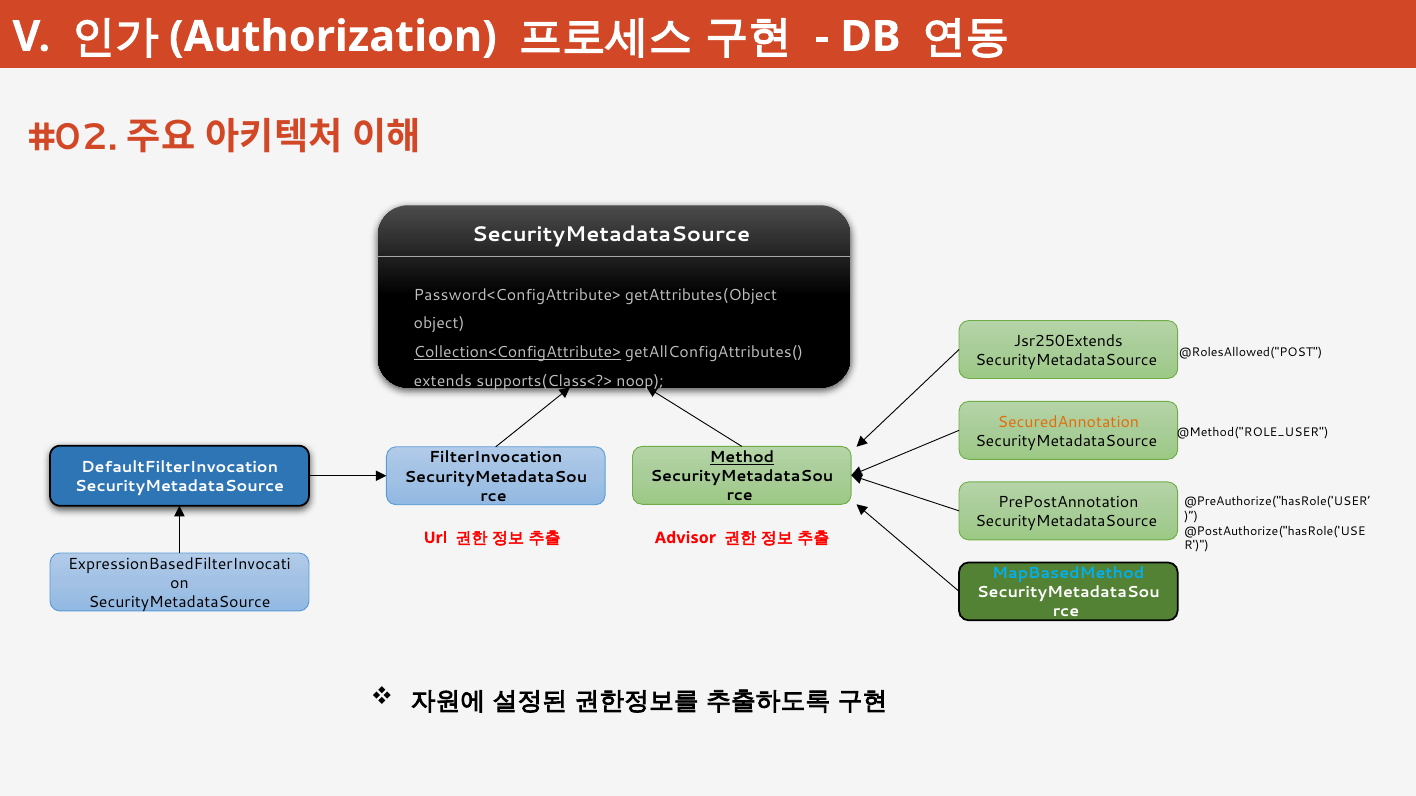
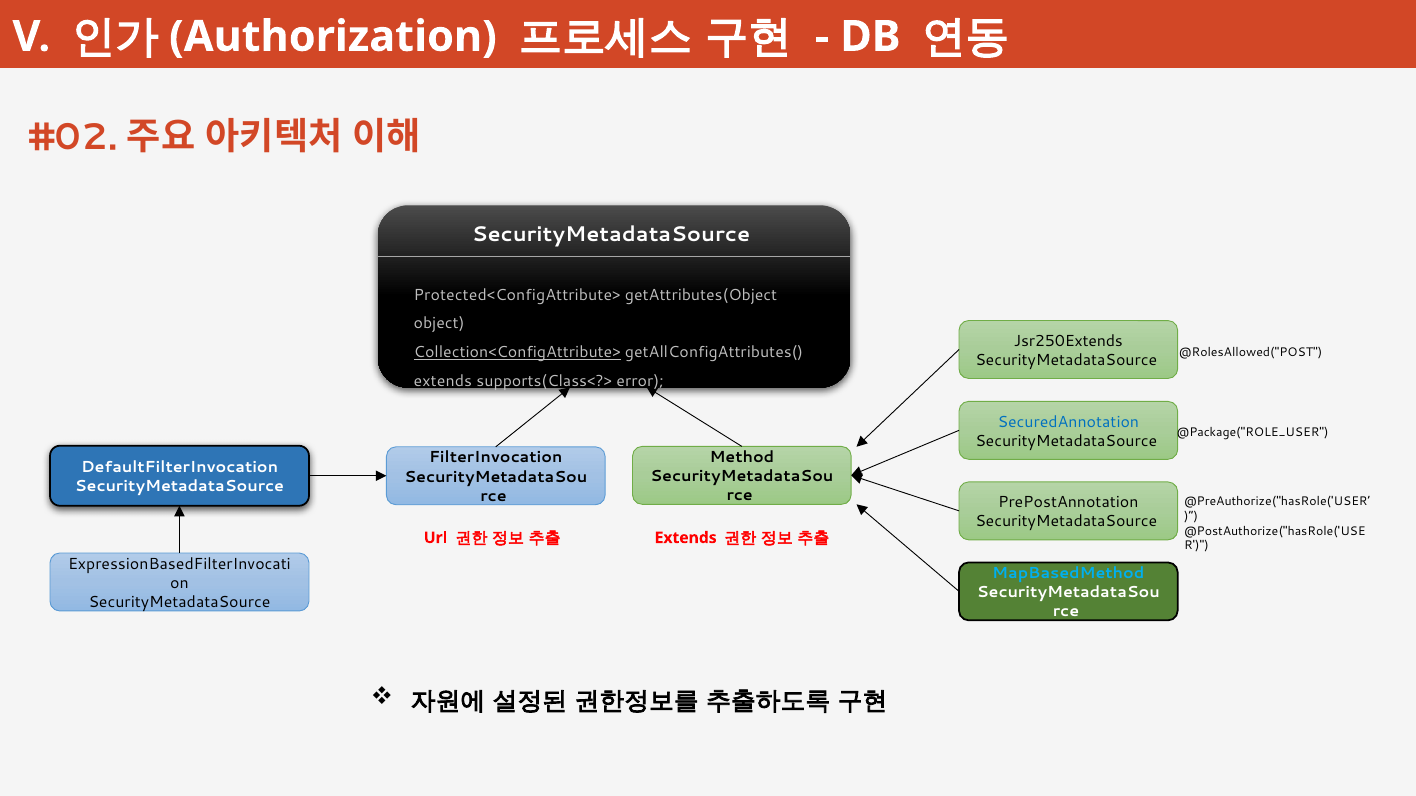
Password<ConfigAttribute>: Password<ConfigAttribute> -> Protected<ConfigAttribute> (517, 295)
noop: noop -> error (640, 381)
SecuredAnnotation colour: orange -> blue (1068, 422)
@Method("ROLE_USER: @Method("ROLE_USER -> @Package("ROLE_USER (1253, 433)
Method underline: present -> none (742, 458)
Advisor: Advisor -> Extends (686, 538)
